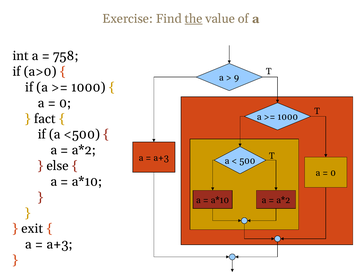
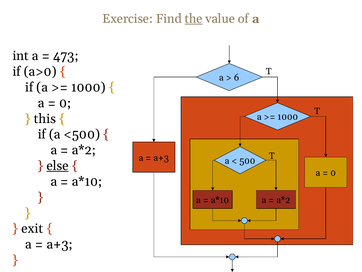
758: 758 -> 473 (66, 56)
9: 9 -> 6 (237, 78)
fact: fact -> this (45, 118)
else underline: none -> present (58, 166)
